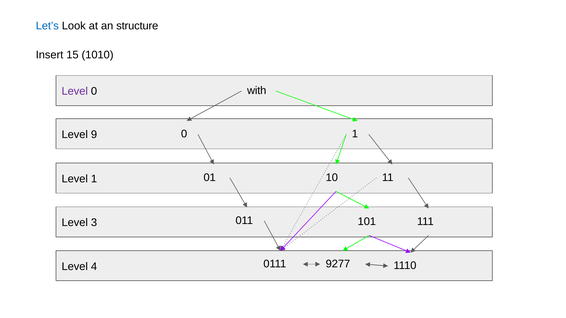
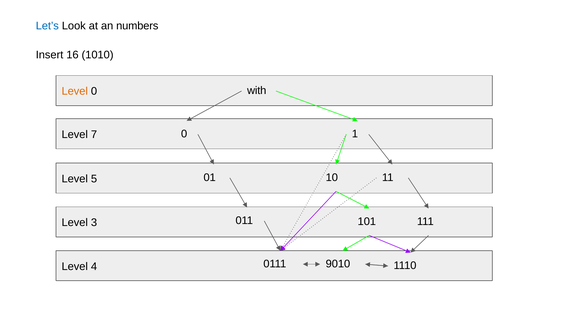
structure: structure -> numbers (137, 26)
15: 15 -> 16 (72, 55)
Level colour: purple -> orange (75, 91)
9: 9 -> 7 (94, 135)
Level 1: 1 -> 5 (94, 179)
9277: 9277 -> 9010 (338, 264)
